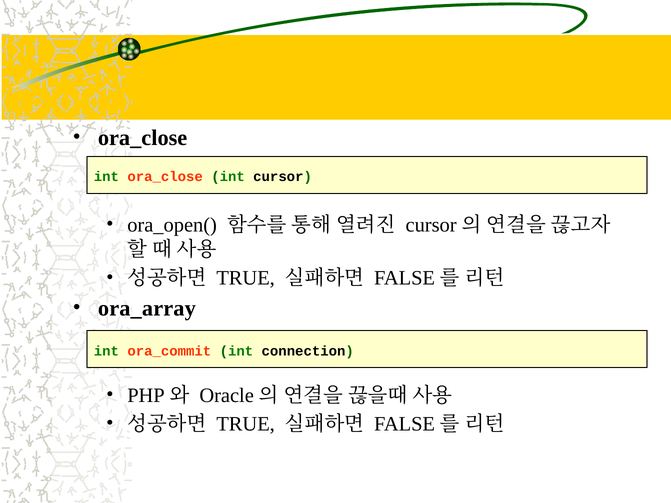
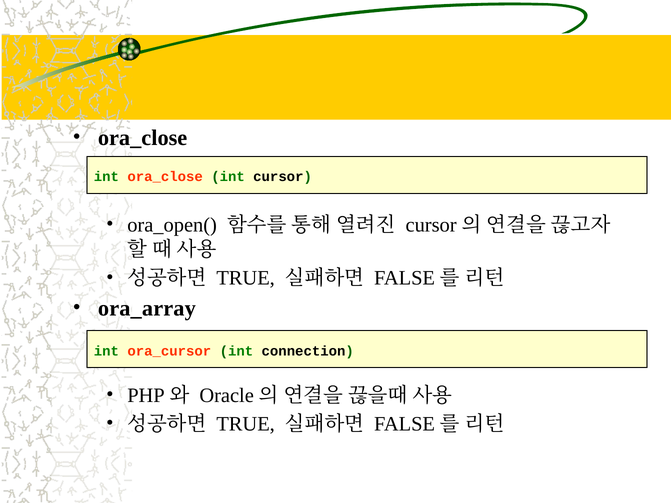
ora_commit: ora_commit -> ora_cursor (169, 351)
